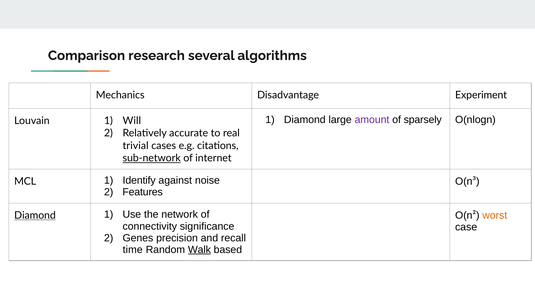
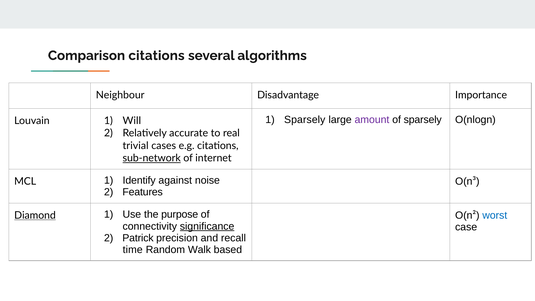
Comparison research: research -> citations (156, 56)
Mechanics: Mechanics -> Neighbour (120, 95)
Experiment: Experiment -> Importance (481, 95)
Diamond: Diamond -> Sparsely (305, 120)
worst colour: orange -> blue (495, 215)
network: network -> purpose (180, 215)
significance underline: none -> present (207, 226)
Genes: Genes -> Patrick (138, 238)
Walk underline: present -> none (199, 250)
